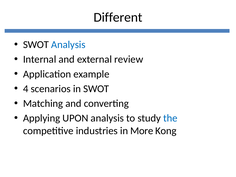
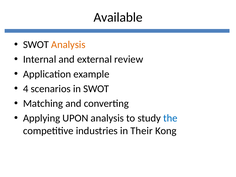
Different: Different -> Available (118, 17)
Analysis colour: blue -> orange (68, 45)
More: More -> Their (142, 131)
